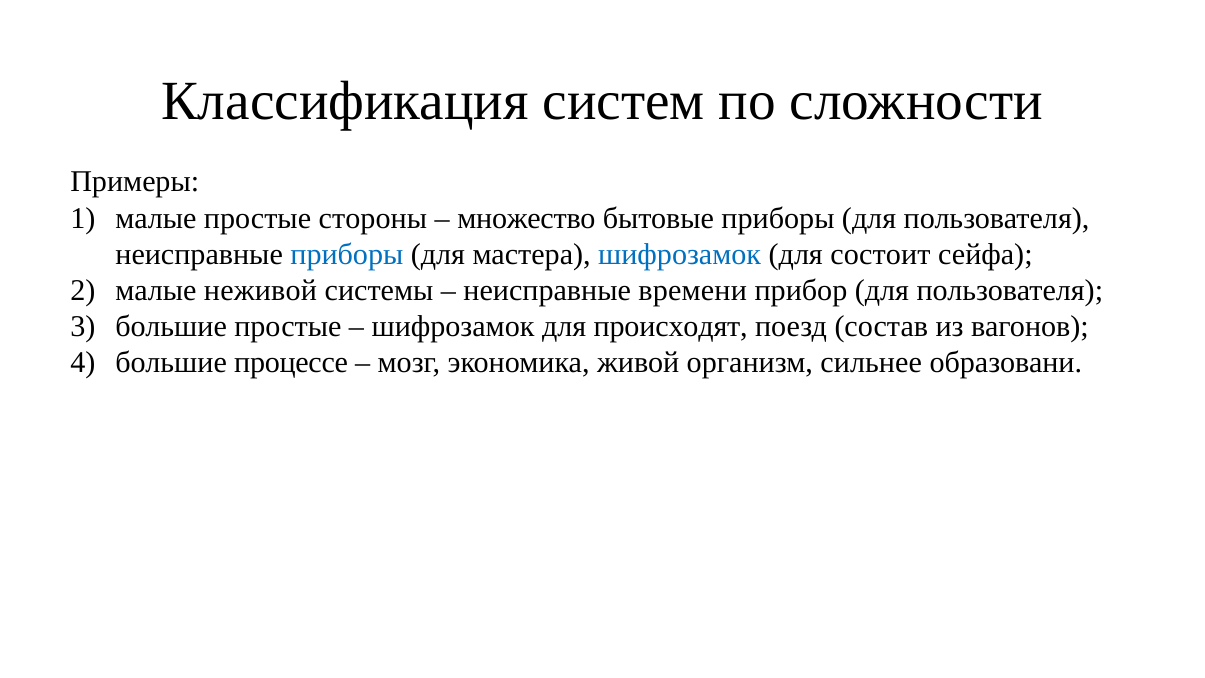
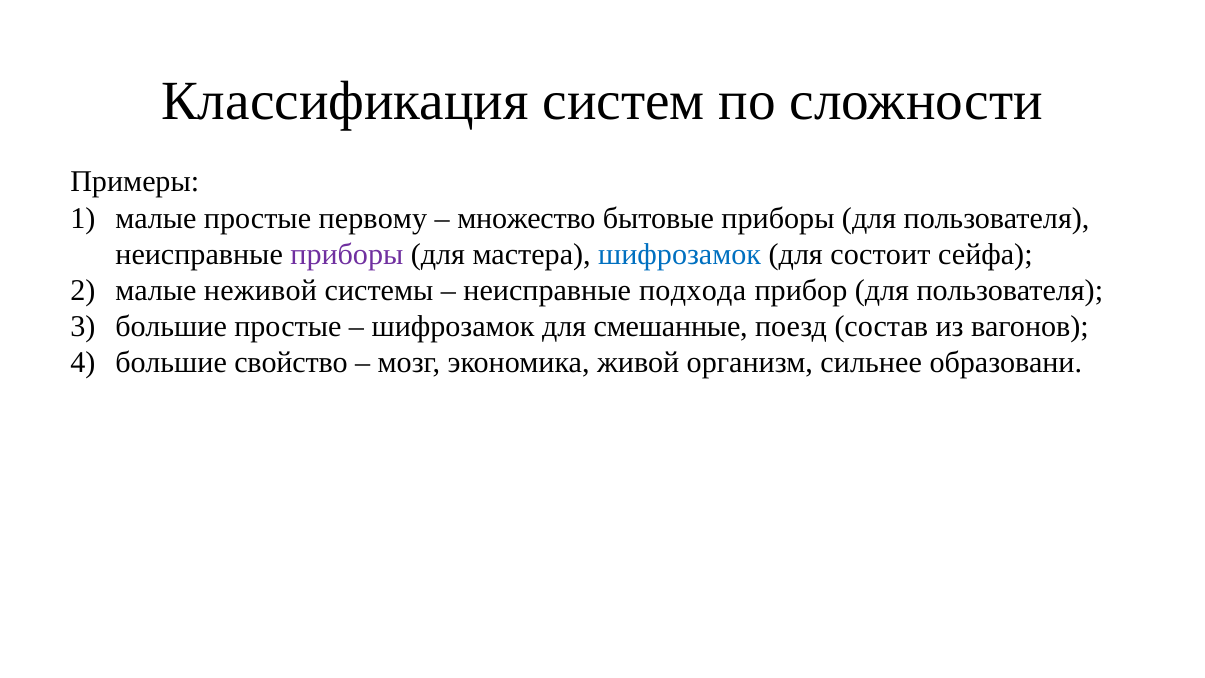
стороны: стороны -> первому (373, 218)
приборы colour: blue -> purple (347, 254)
времени: времени -> подхода (693, 290)
происходят: происходят -> смешанные (671, 327)
процессе: процессе -> свойство (291, 363)
